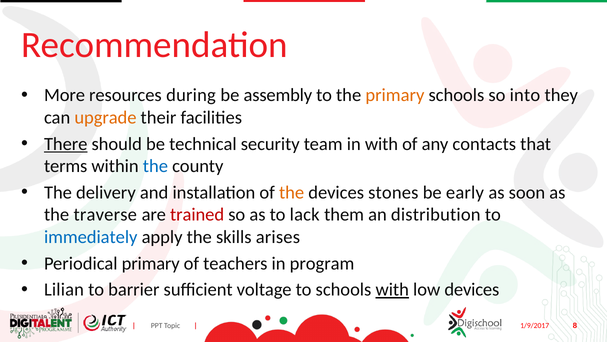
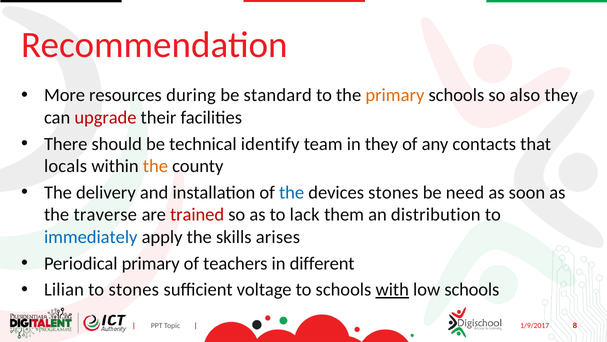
assembly: assembly -> standard (278, 95)
into: into -> also (525, 95)
upgrade colour: orange -> red (105, 117)
There underline: present -> none (66, 144)
security: security -> identify (270, 144)
in with: with -> they (381, 144)
terms: terms -> locals (66, 166)
the colour: blue -> orange (155, 166)
the colour: orange -> blue (292, 192)
early: early -> need (465, 192)
program: program -> different (322, 263)
to barrier: barrier -> stones (134, 289)
low devices: devices -> schools (472, 289)
